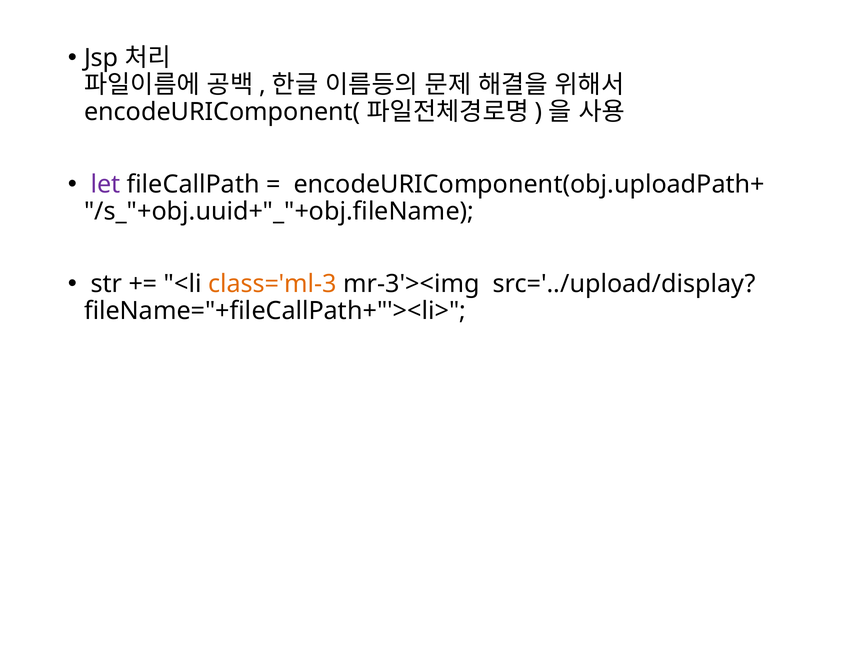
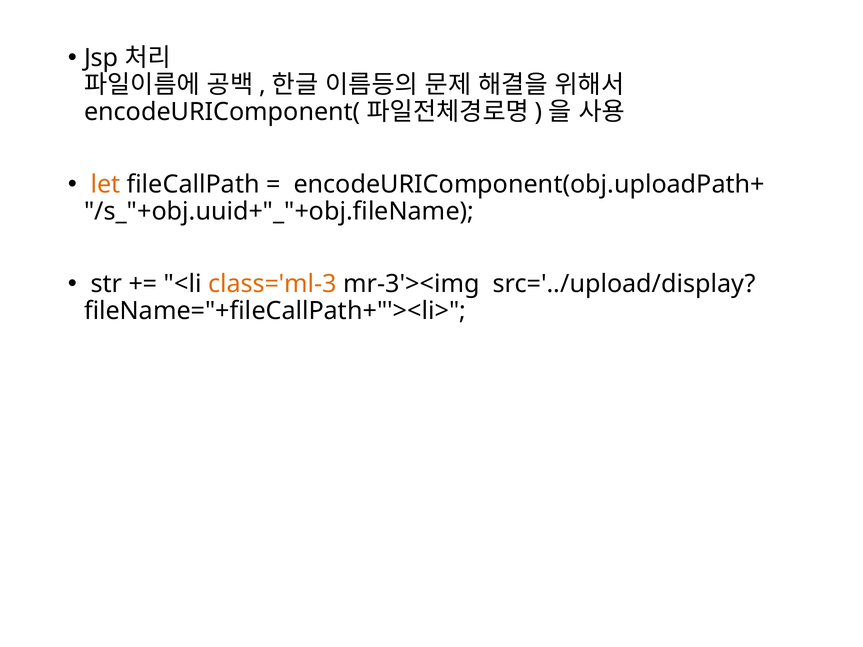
let colour: purple -> orange (105, 185)
